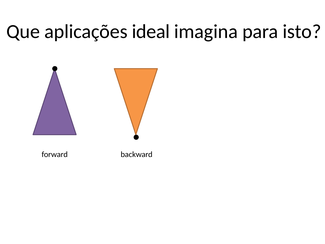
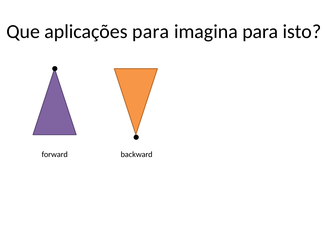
aplicações ideal: ideal -> para (151, 31)
